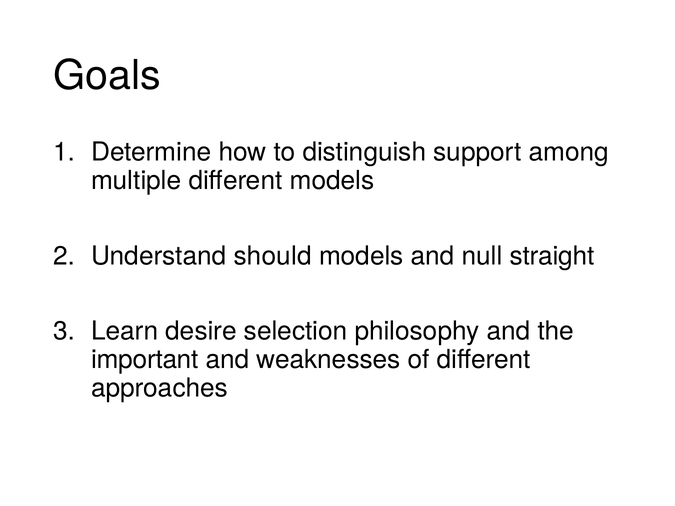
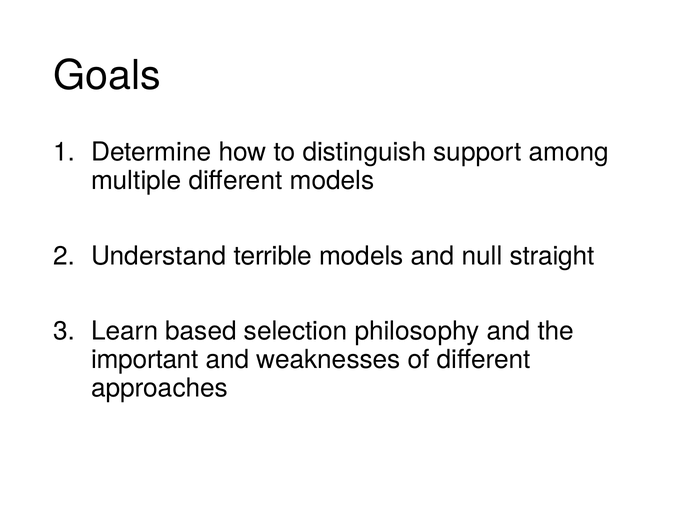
should: should -> terrible (273, 256)
desire: desire -> based (201, 331)
